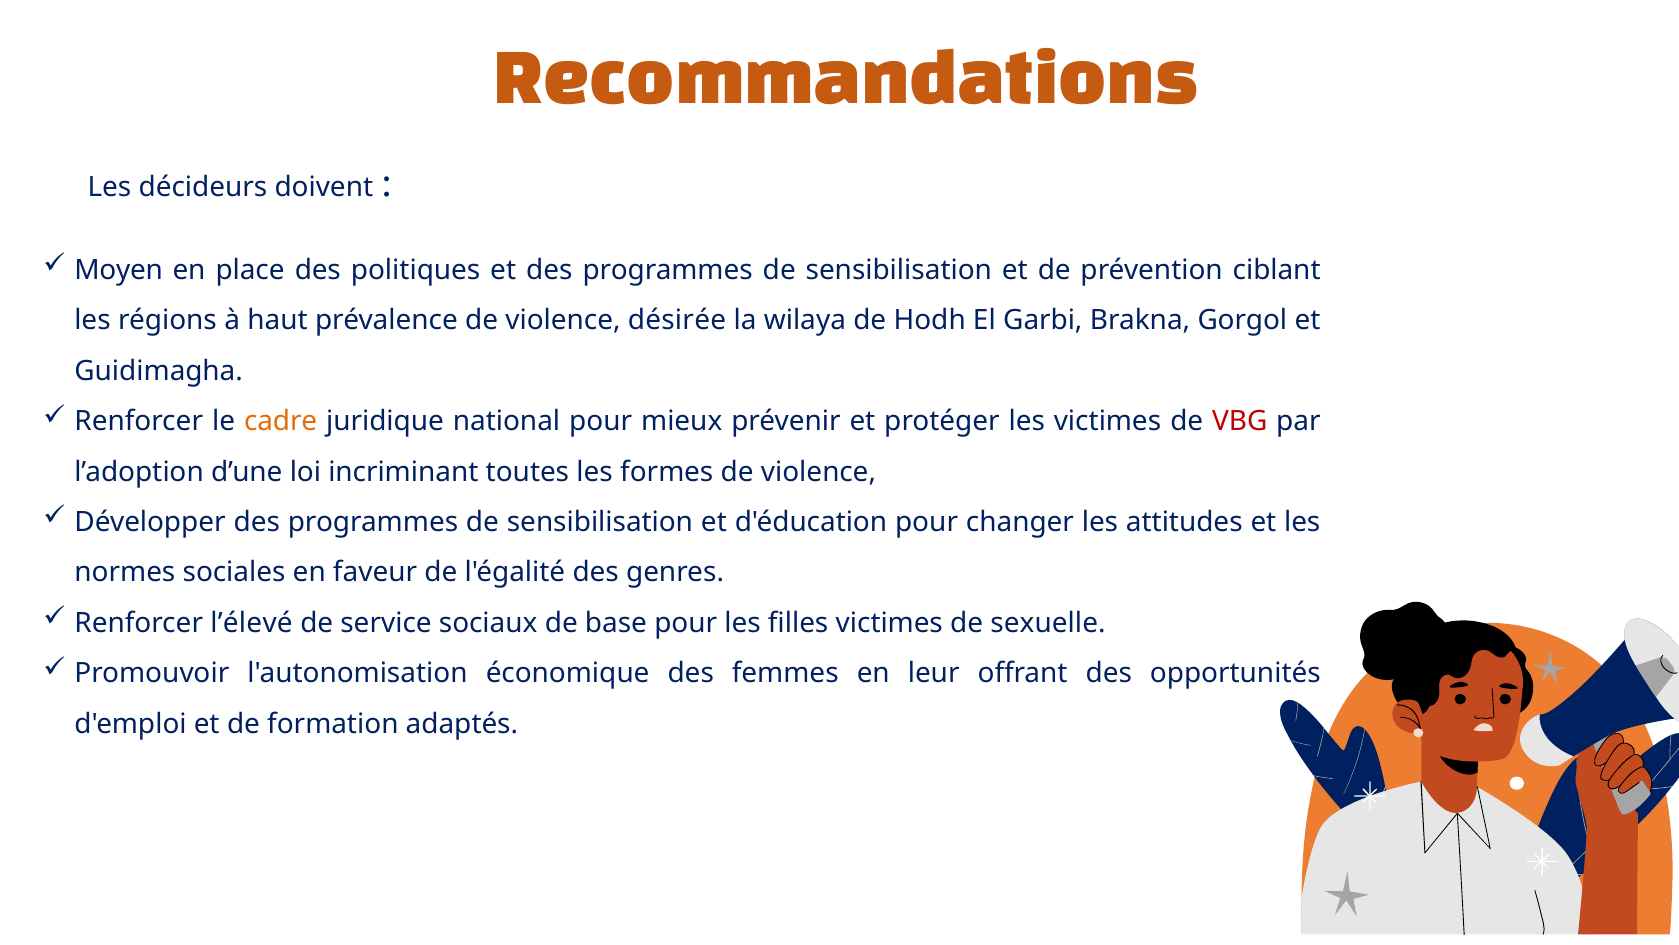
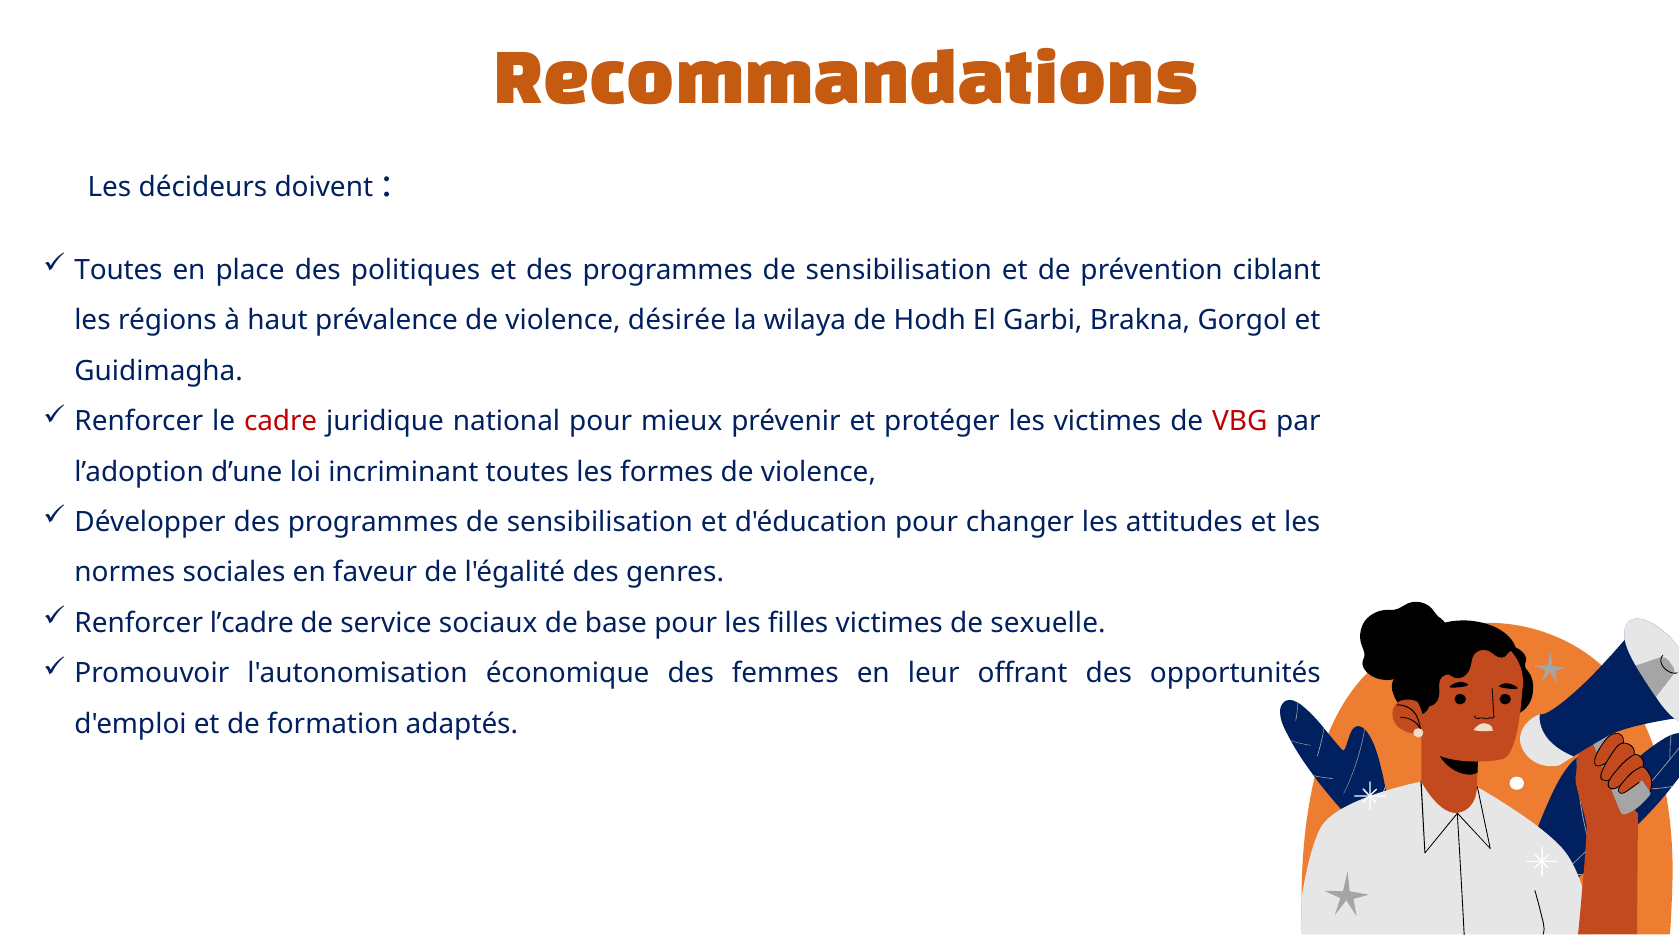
Moyen: Moyen -> Toutes (119, 270)
cadre colour: orange -> red (281, 421)
l’élevé: l’élevé -> l’cadre (252, 623)
